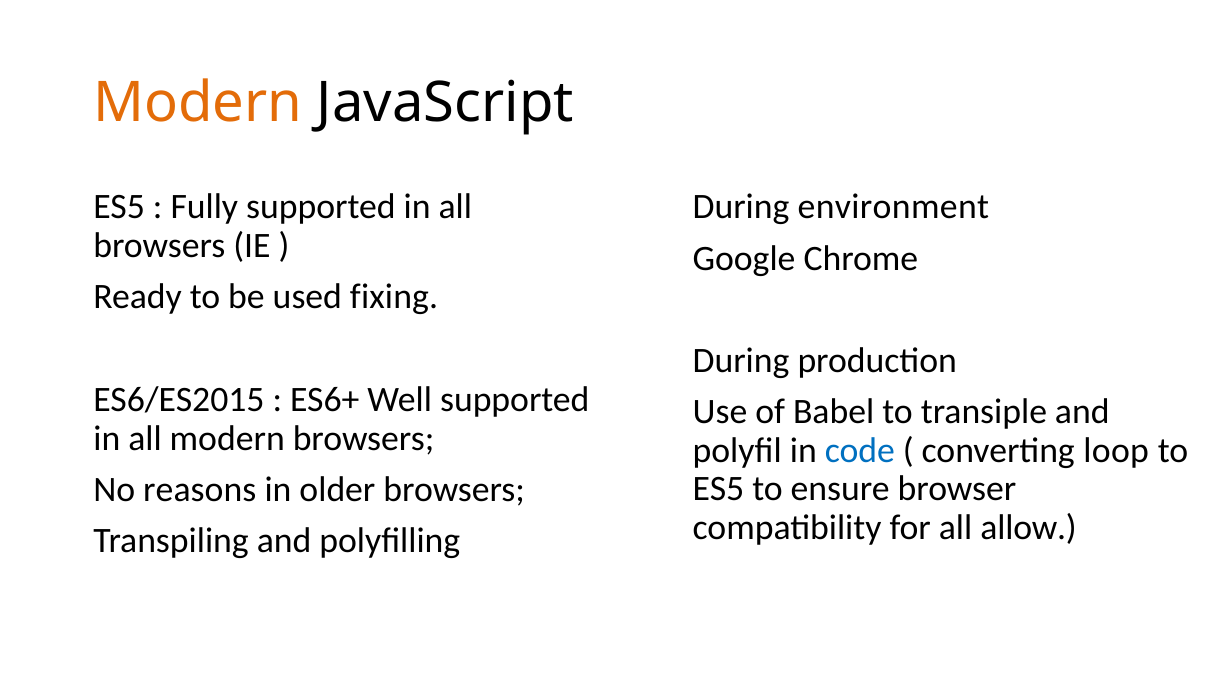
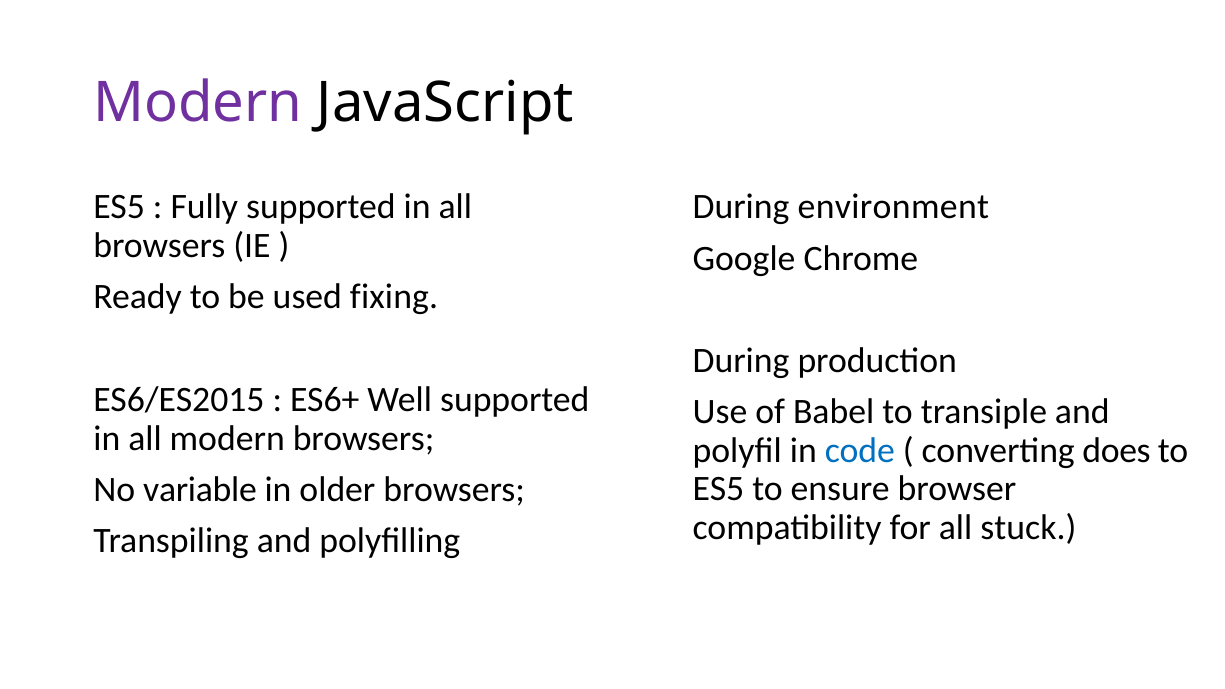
Modern colour: orange -> purple (198, 103)
loop: loop -> does (1117, 451)
reasons: reasons -> variable (200, 490)
allow: allow -> stuck (1028, 528)
